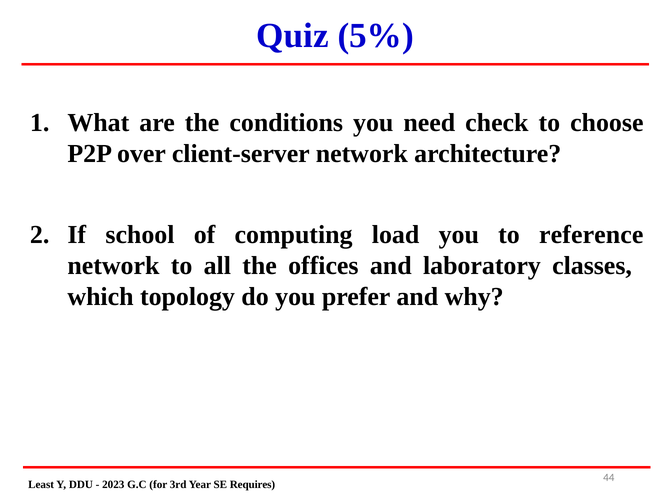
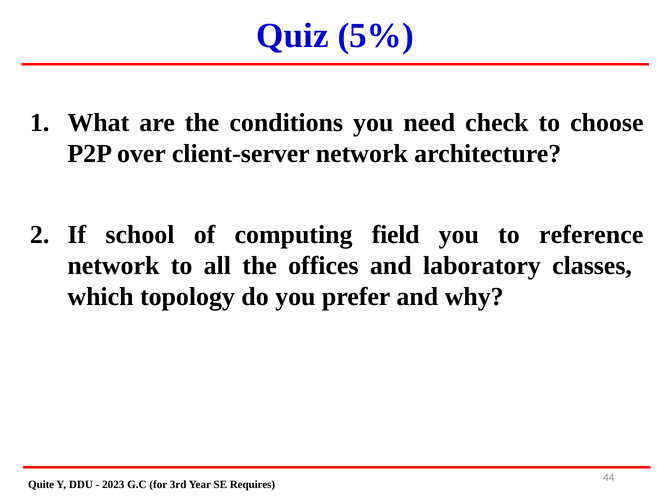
load: load -> field (396, 235)
Least: Least -> Quite (41, 485)
